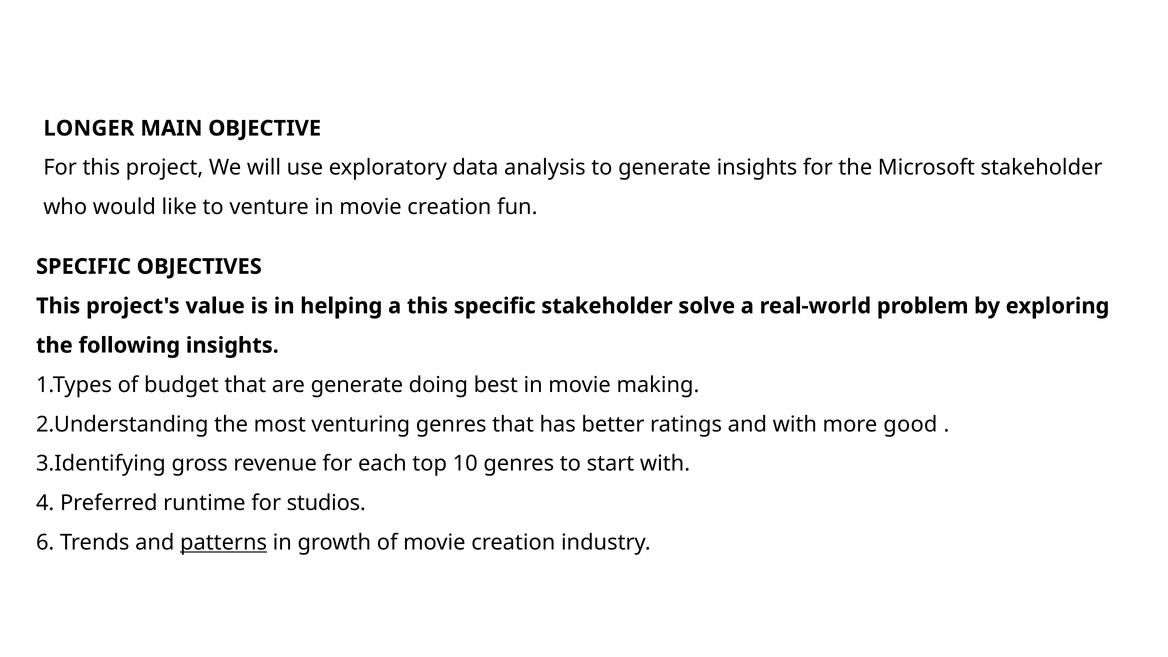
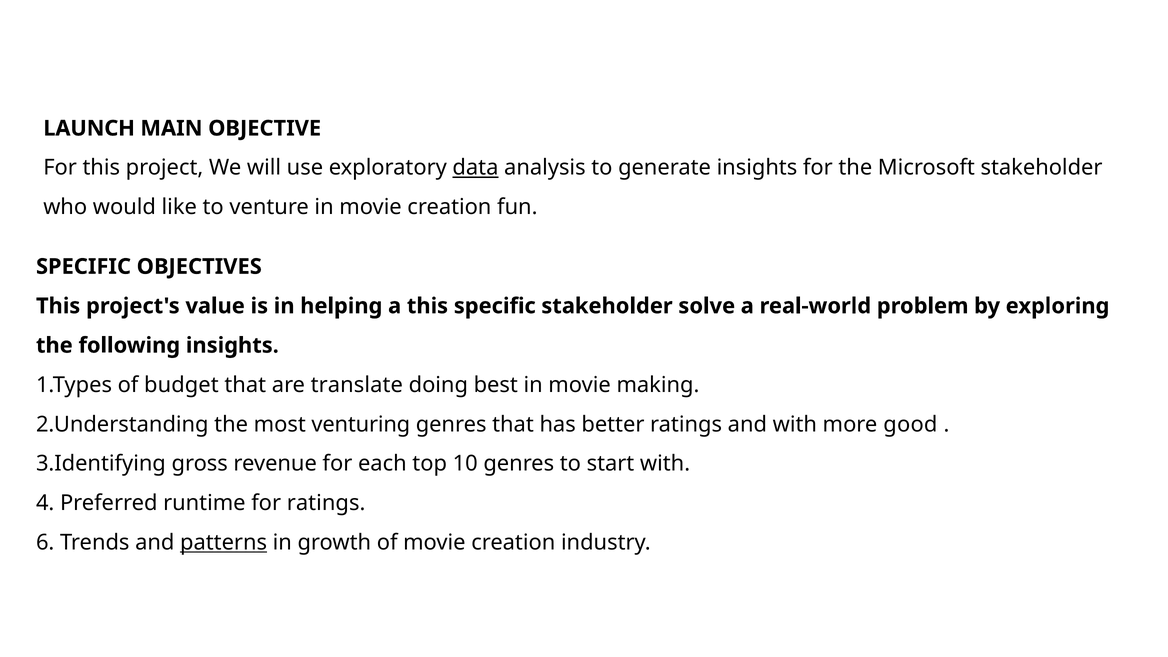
LONGER: LONGER -> LAUNCH (89, 128)
data underline: none -> present (475, 168)
are generate: generate -> translate (357, 385)
for studios: studios -> ratings (326, 503)
